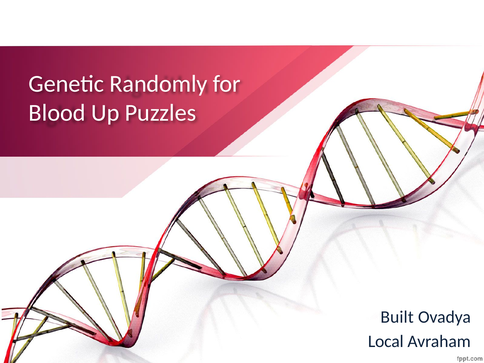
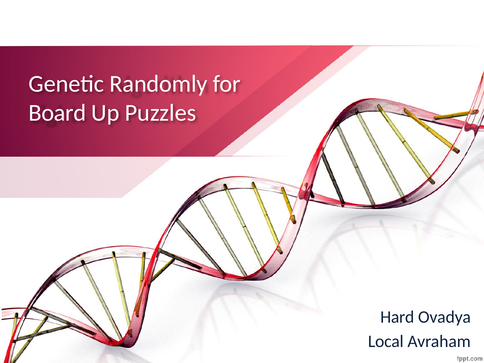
Blood: Blood -> Board (57, 113)
Built: Built -> Hard (397, 317)
